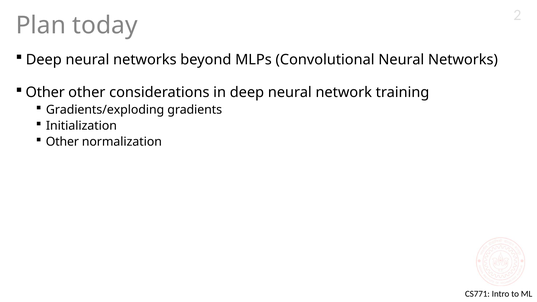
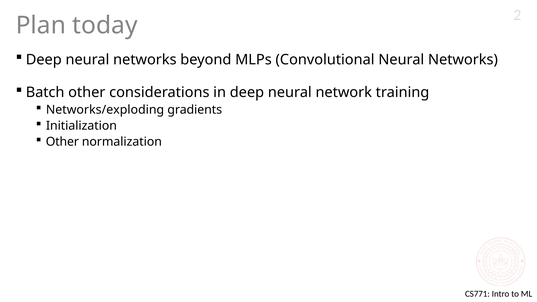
Other: Other -> Batch (45, 93)
Gradients/exploding: Gradients/exploding -> Networks/exploding (105, 110)
